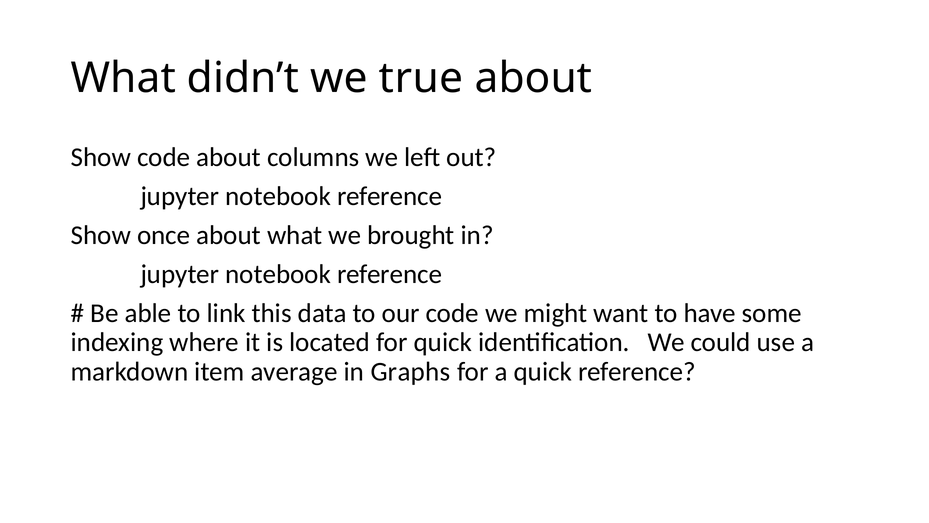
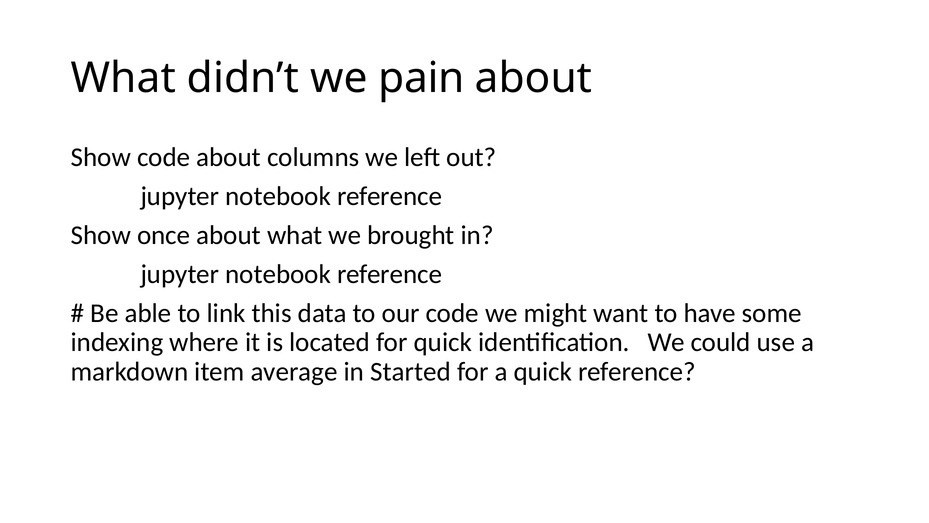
true: true -> pain (421, 78)
Graphs: Graphs -> Started (411, 371)
